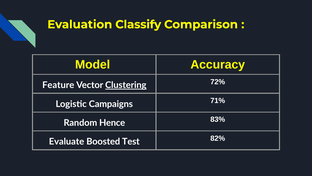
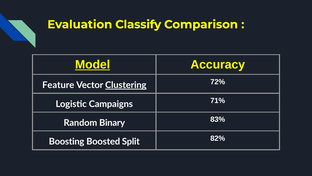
Model underline: none -> present (93, 65)
Hence: Hence -> Binary (112, 123)
Evaluate: Evaluate -> Boosting (67, 141)
Test: Test -> Split (131, 141)
